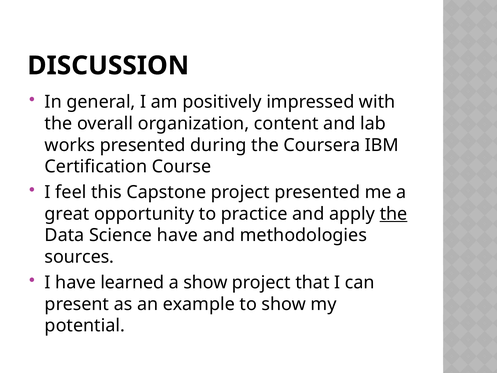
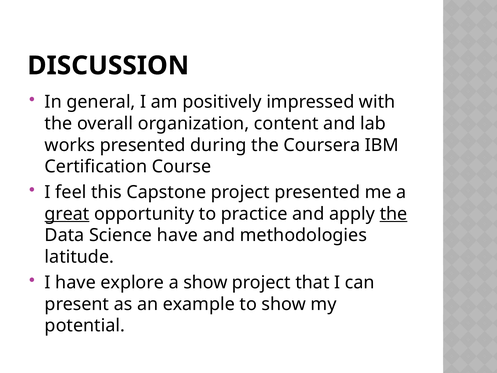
great underline: none -> present (67, 214)
sources: sources -> latitude (79, 257)
learned: learned -> explore (132, 282)
